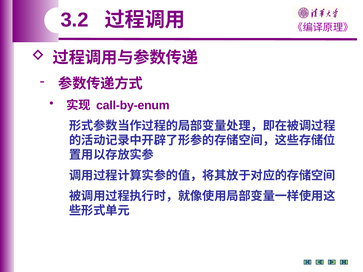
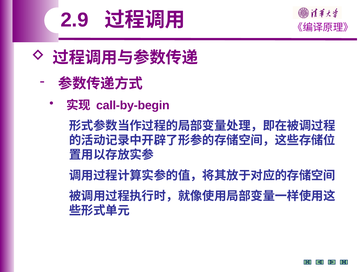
3.2: 3.2 -> 2.9 (75, 20)
call-by-enum: call-by-enum -> call-by-begin (133, 105)
